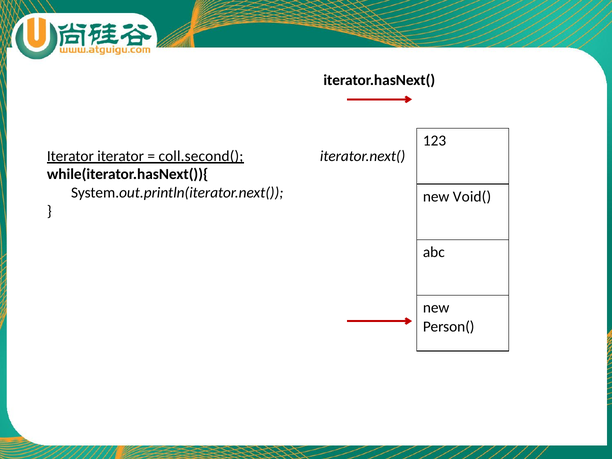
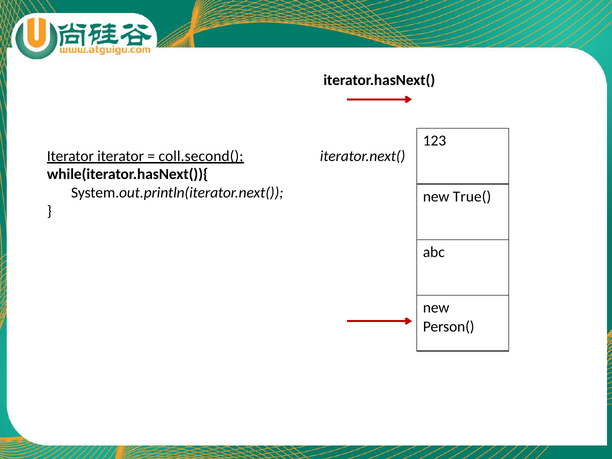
Void(: Void( -> True( (472, 197)
